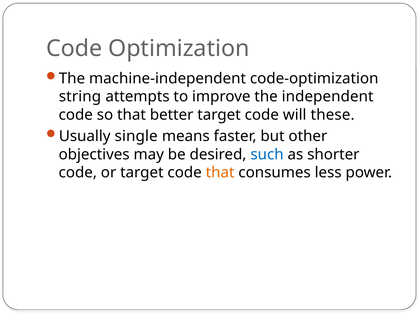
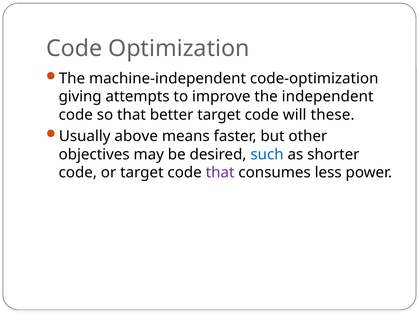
string: string -> giving (80, 97)
single: single -> above (136, 136)
that colour: orange -> purple (220, 173)
